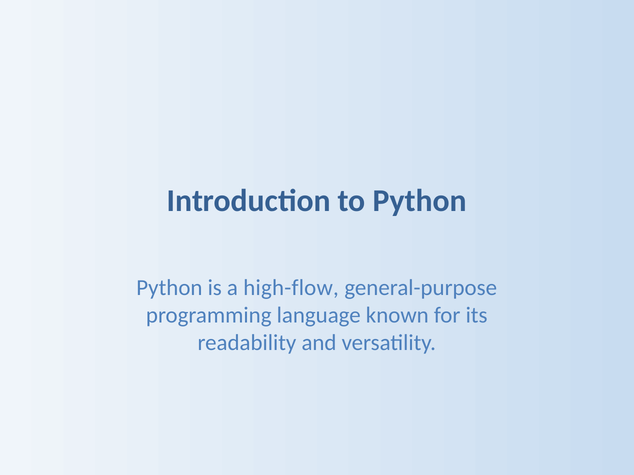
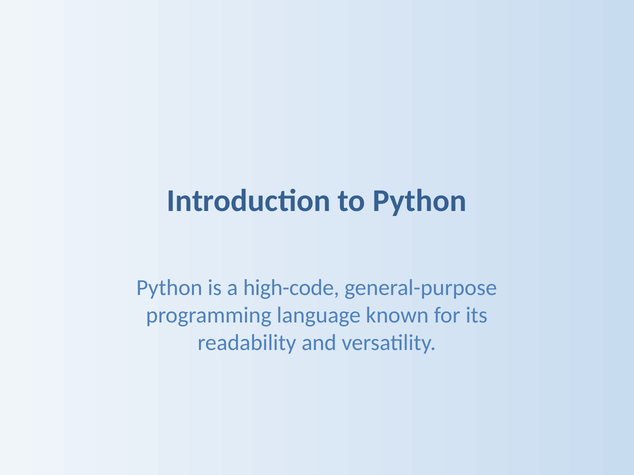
high-flow: high-flow -> high-code (291, 288)
